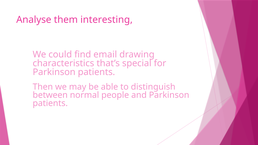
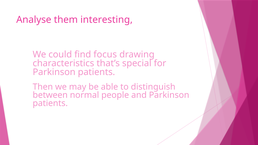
email: email -> focus (105, 55)
